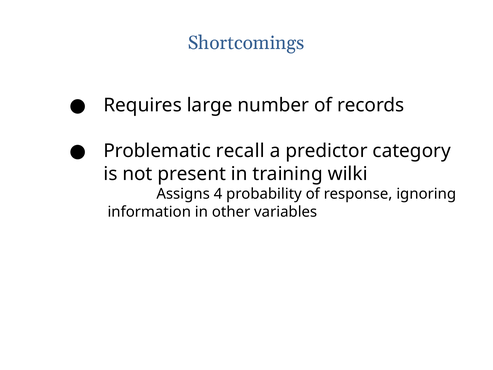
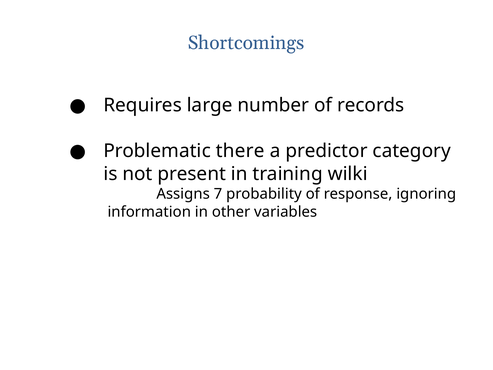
recall: recall -> there (240, 151)
4: 4 -> 7 (218, 194)
